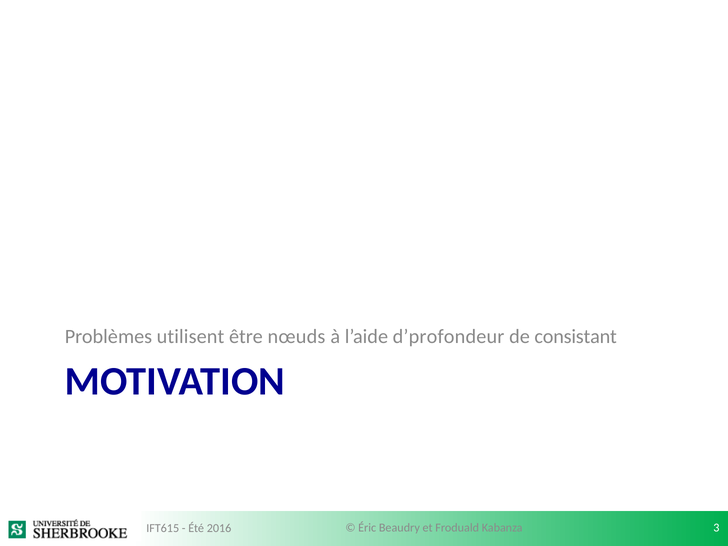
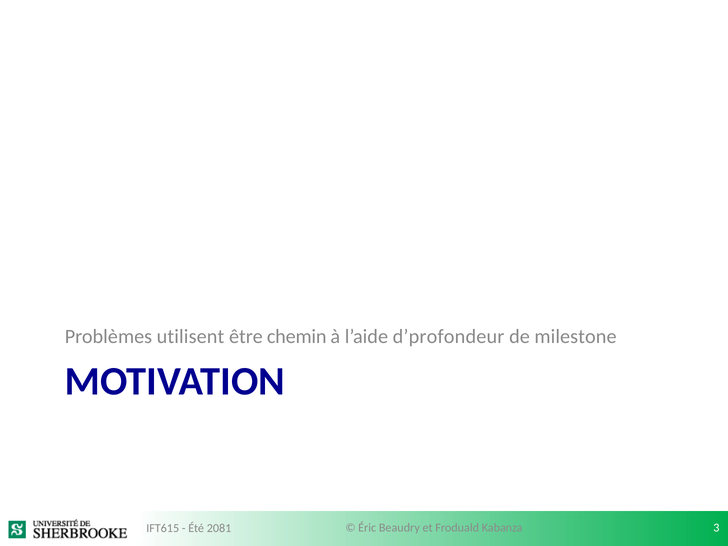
nœuds: nœuds -> chemin (297, 336)
consistant: consistant -> milestone (576, 336)
2016: 2016 -> 2081 (219, 528)
